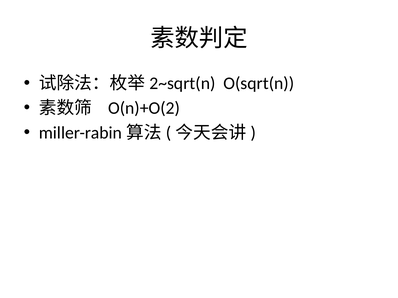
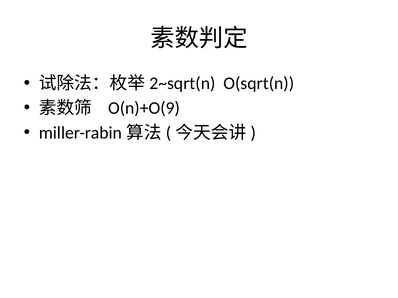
O(n)+O(2: O(n)+O(2 -> O(n)+O(9 (144, 108)
